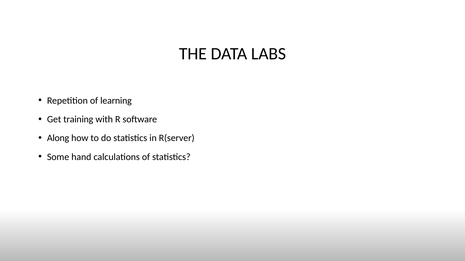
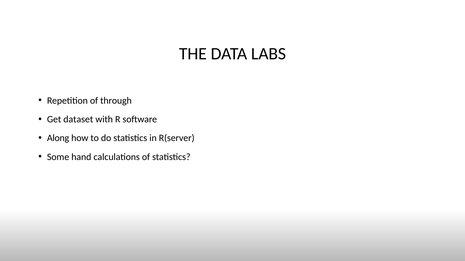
learning: learning -> through (116, 101)
training: training -> dataset (78, 120)
